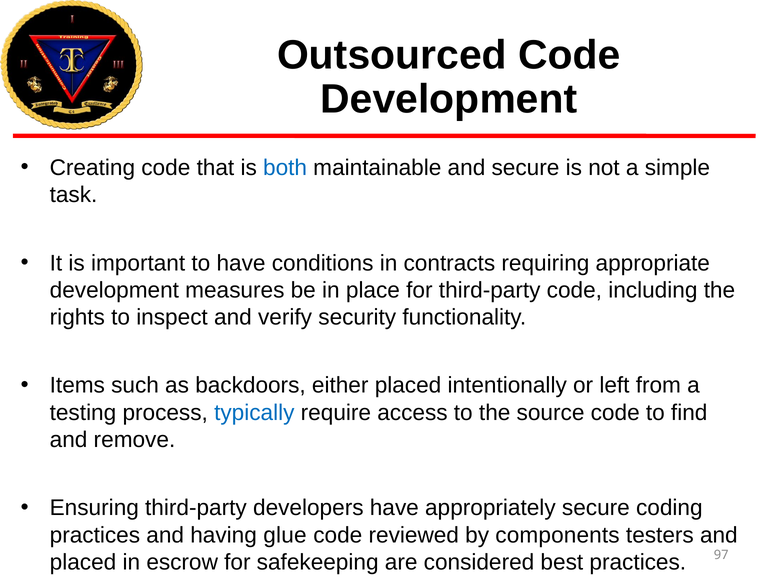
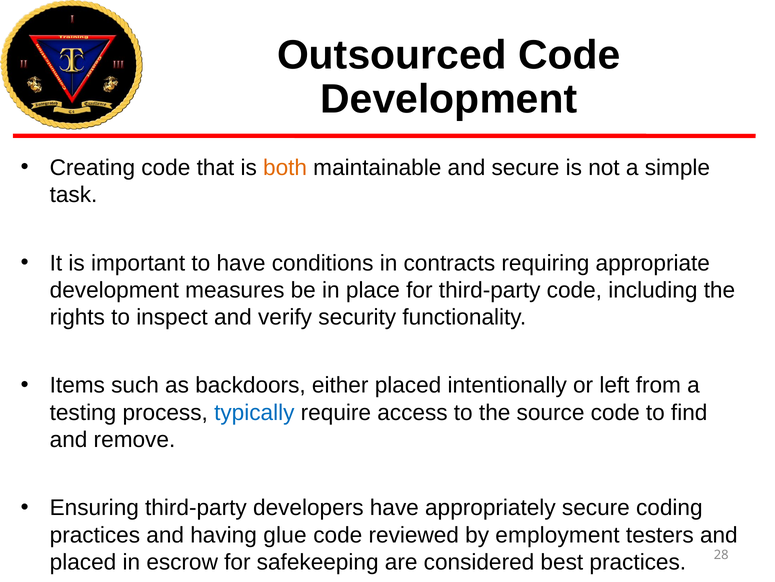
both colour: blue -> orange (285, 168)
components: components -> employment (557, 534)
97: 97 -> 28 (721, 554)
